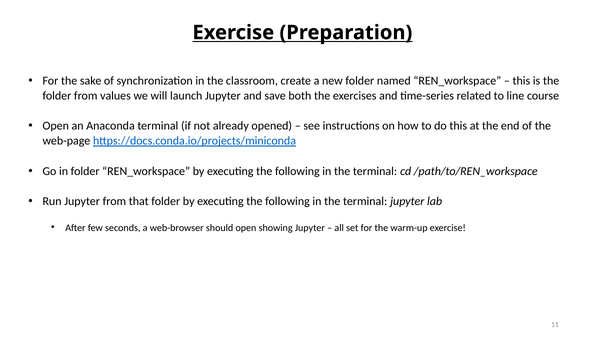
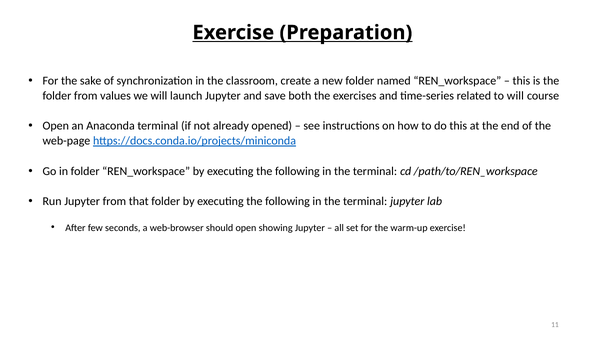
to line: line -> will (515, 96)
